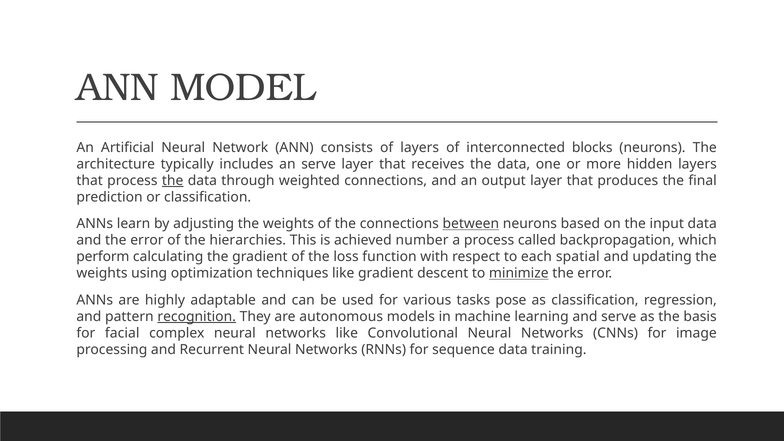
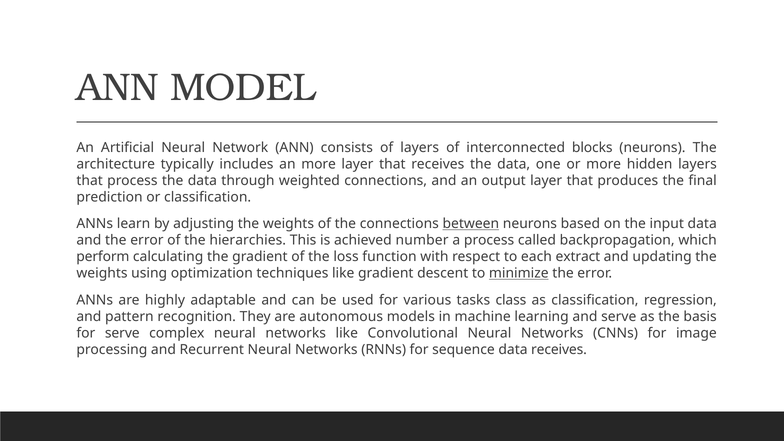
an serve: serve -> more (319, 164)
the underline: present -> none (173, 181)
spatial: spatial -> extract (578, 257)
pose: pose -> class (511, 300)
recognition underline: present -> none (197, 316)
for facial: facial -> serve (122, 333)
data training: training -> receives (559, 349)
